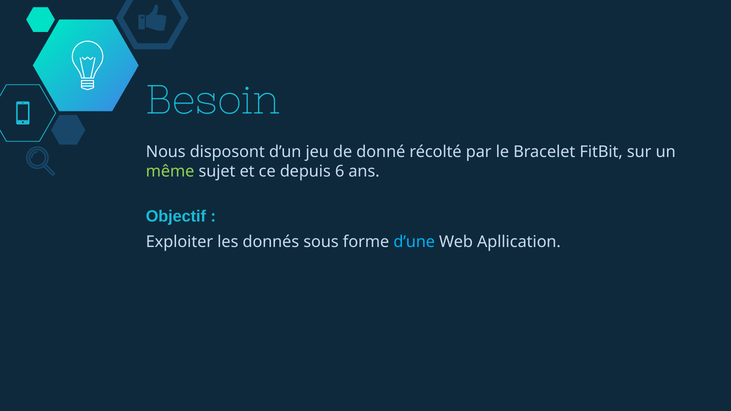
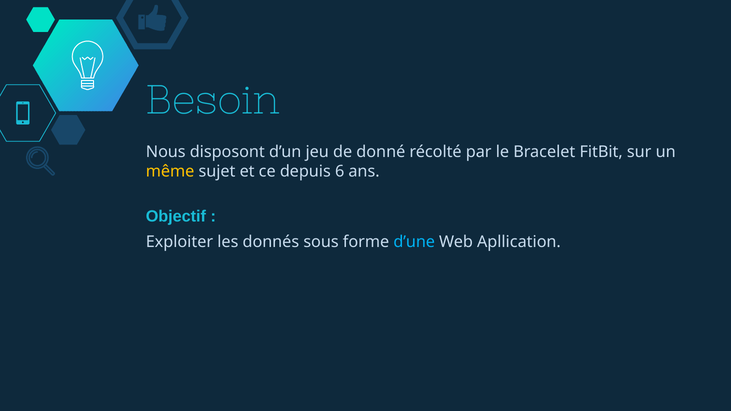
même colour: light green -> yellow (170, 171)
